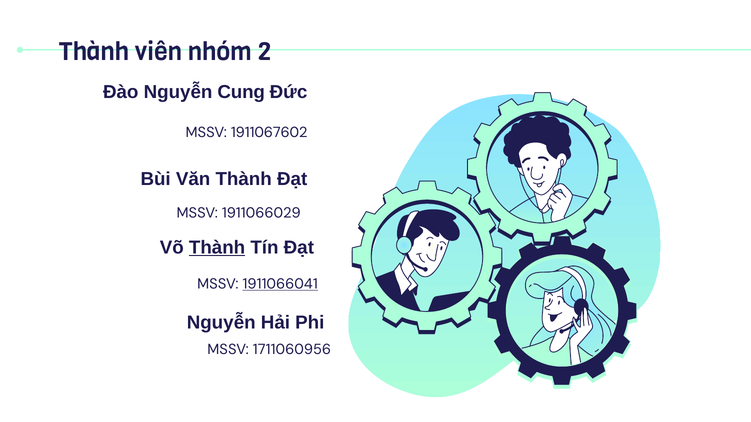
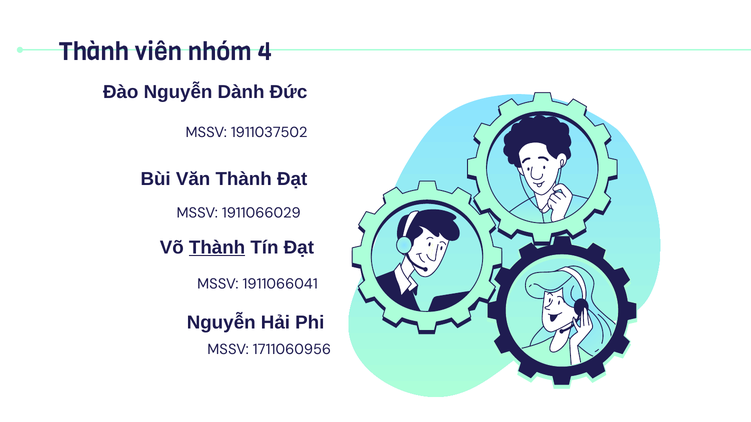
2: 2 -> 4 (265, 52)
Cung: Cung -> Dành (241, 92)
1911067602: 1911067602 -> 1911037502 (269, 133)
1911066041 underline: present -> none (280, 284)
